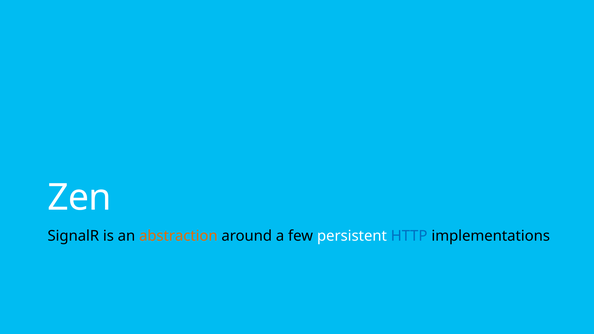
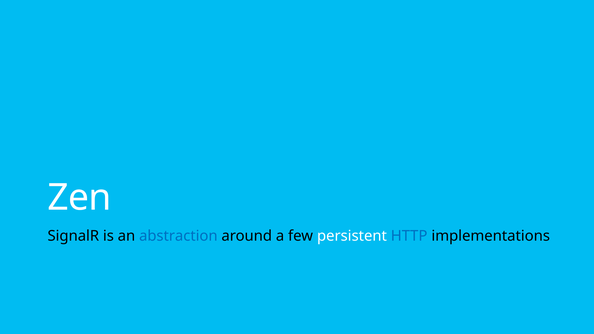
abstraction colour: orange -> blue (178, 236)
